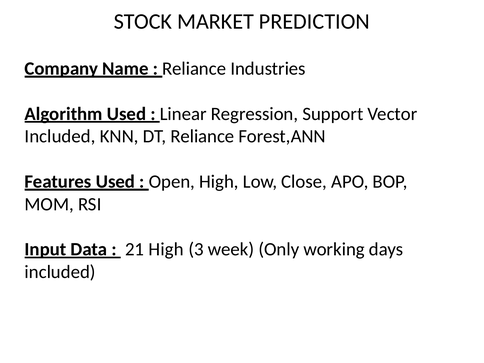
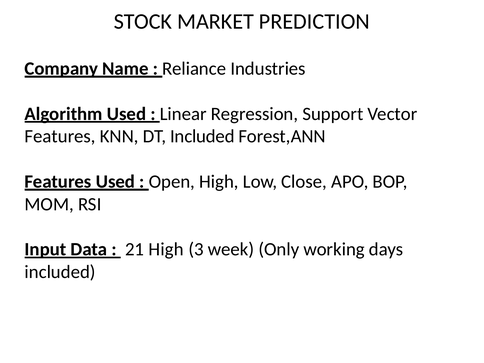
Included: Included -> Features (60, 136)
DT Reliance: Reliance -> Included (202, 136)
